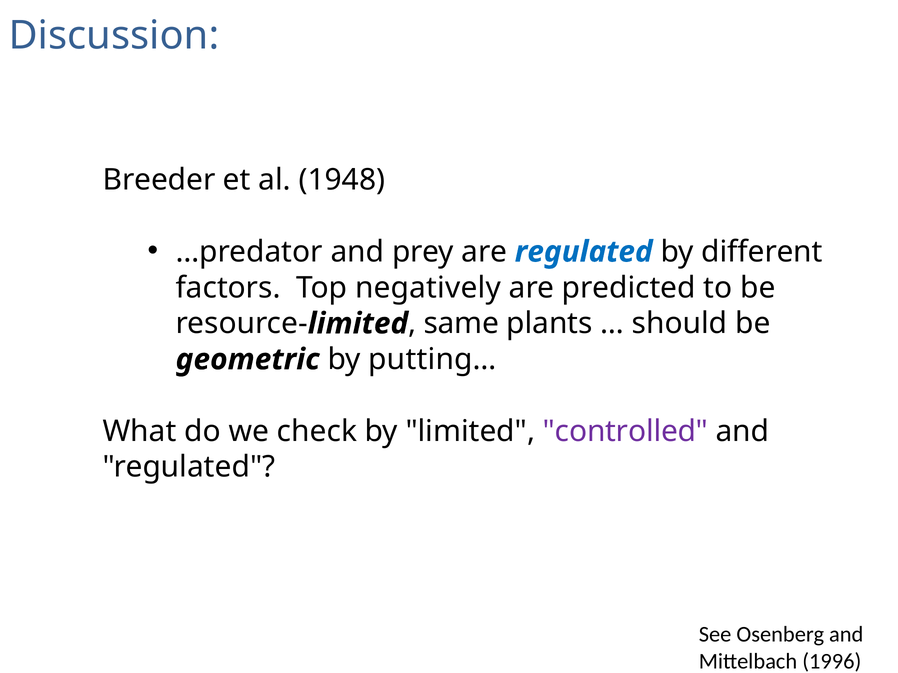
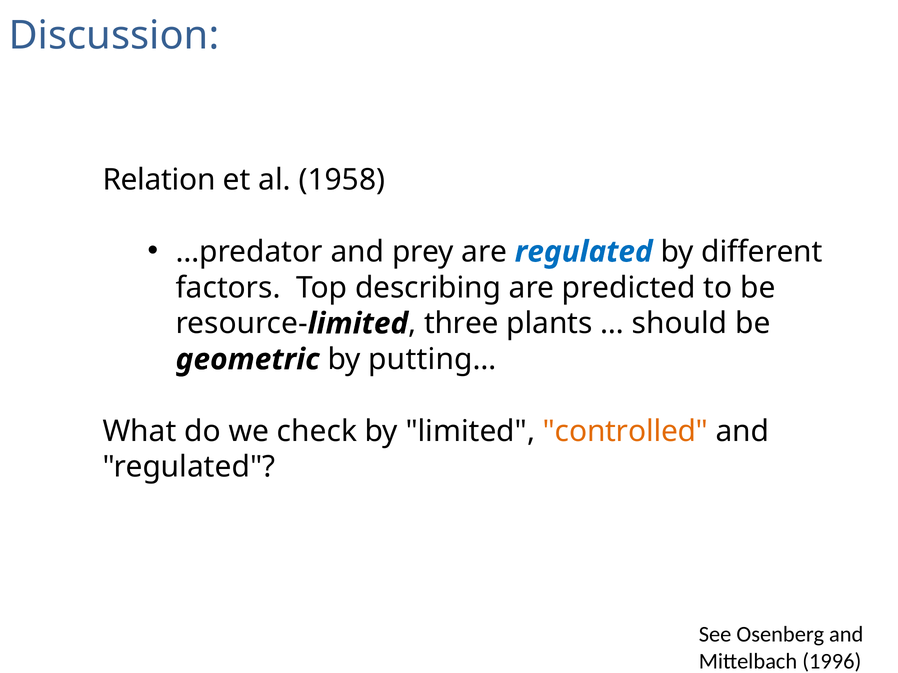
Breeder: Breeder -> Relation (159, 180)
1948: 1948 -> 1958 (342, 180)
negatively: negatively -> describing (428, 288)
same: same -> three (461, 324)
controlled colour: purple -> orange (626, 432)
